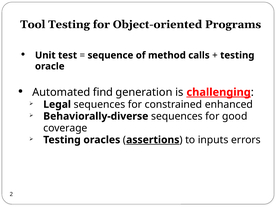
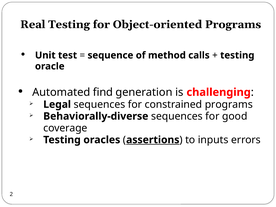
Tool: Tool -> Real (33, 24)
challenging underline: present -> none (219, 92)
constrained enhanced: enhanced -> programs (229, 104)
